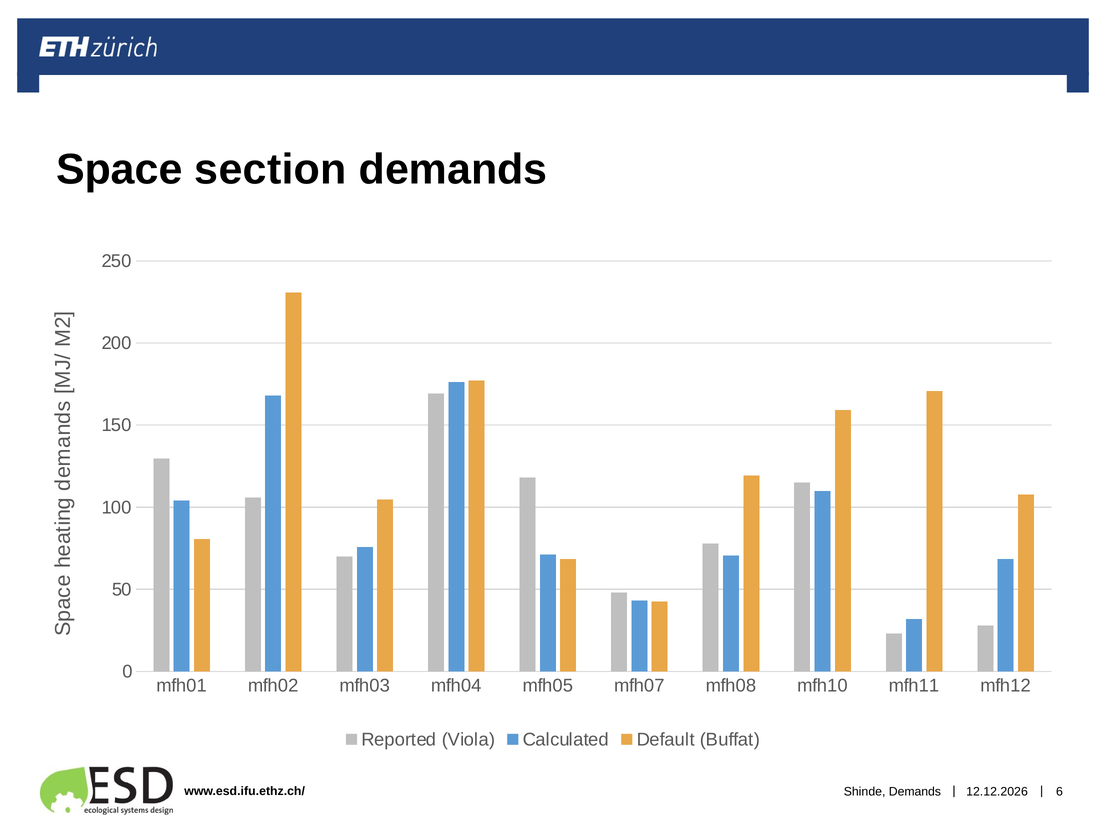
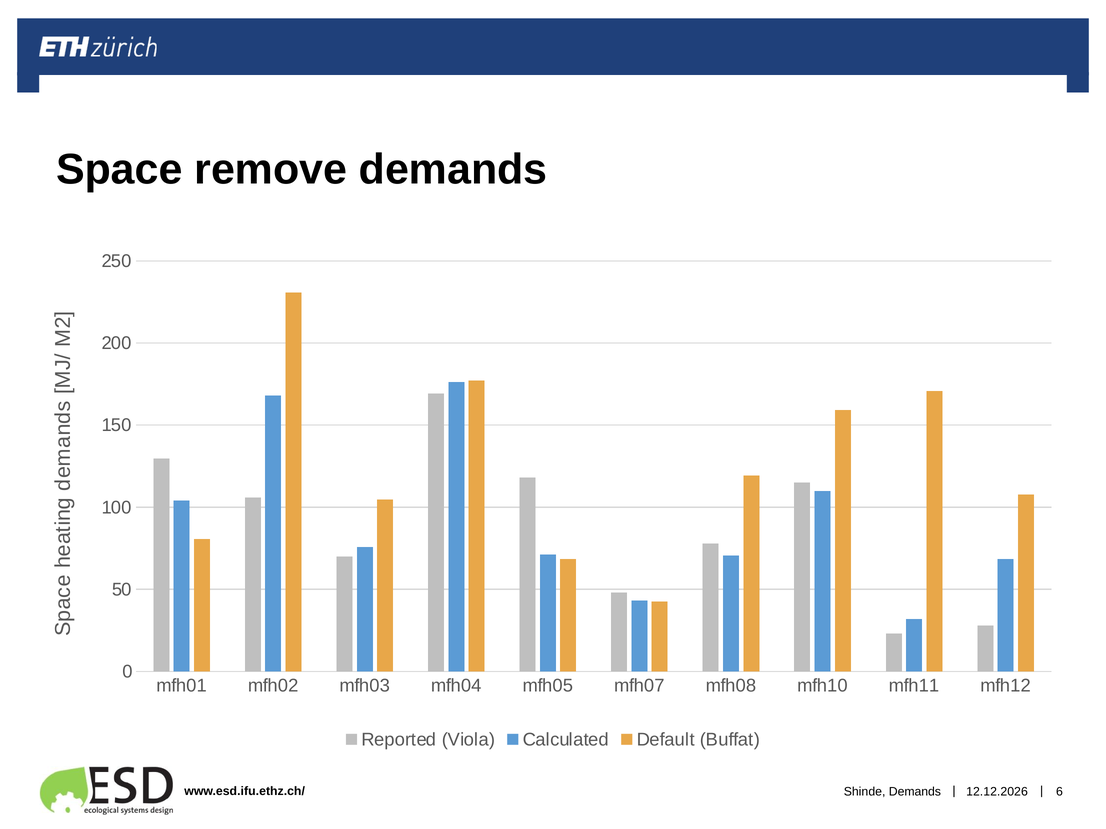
section: section -> remove (271, 170)
